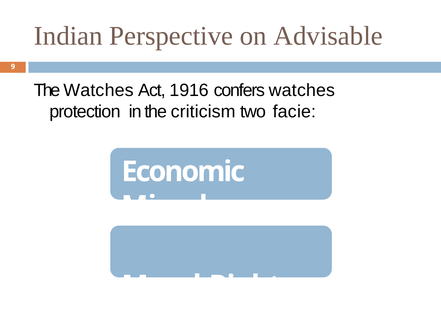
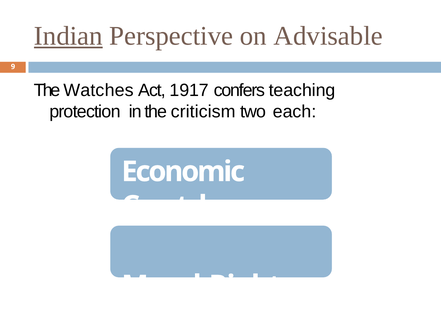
Indian underline: none -> present (68, 36)
1916: 1916 -> 1917 (189, 90)
confers watches: watches -> teaching (302, 90)
facie: facie -> each (295, 112)
Mixed: Mixed -> Contd (164, 206)
